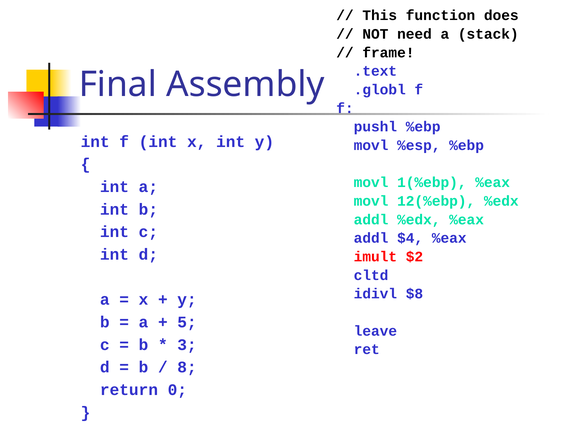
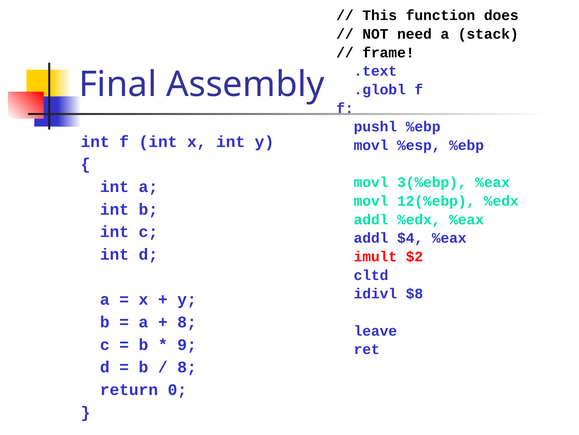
1(%ebp: 1(%ebp -> 3(%ebp (432, 182)
5: 5 -> 8 (187, 322)
3: 3 -> 9 (187, 344)
